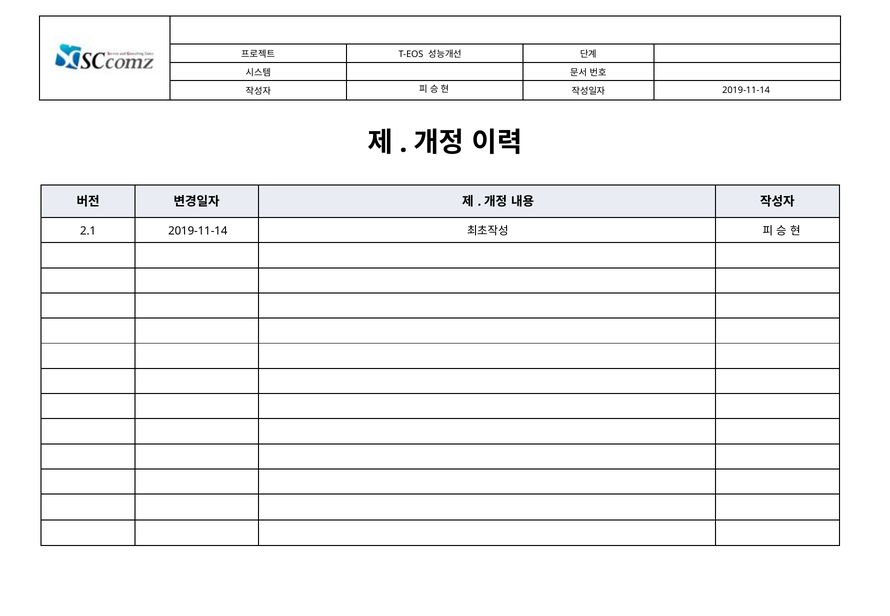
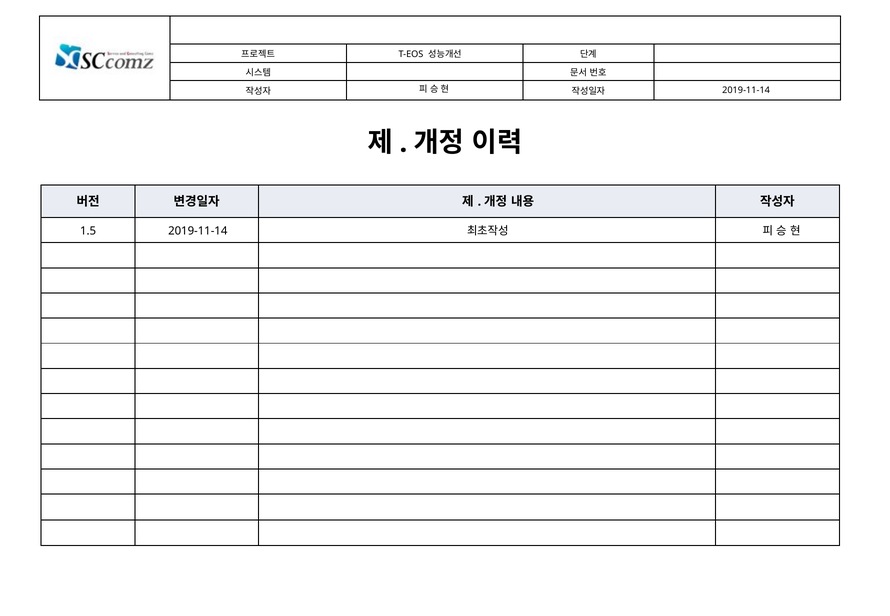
2.1: 2.1 -> 1.5 (88, 231)
